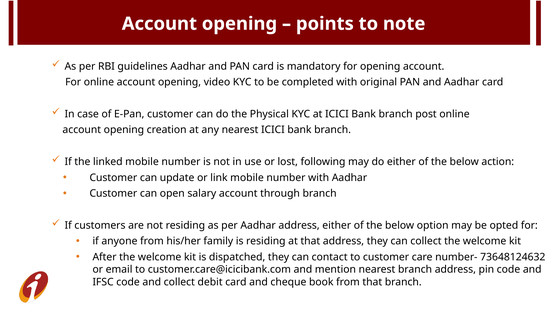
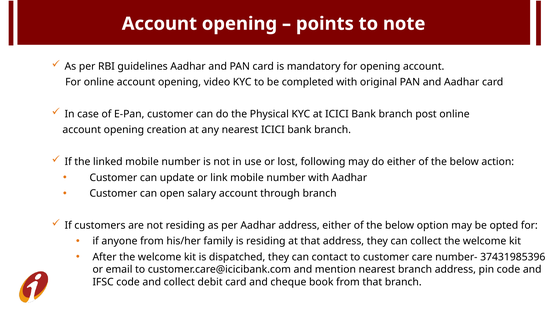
73648124632: 73648124632 -> 37431985396 (513, 257)
